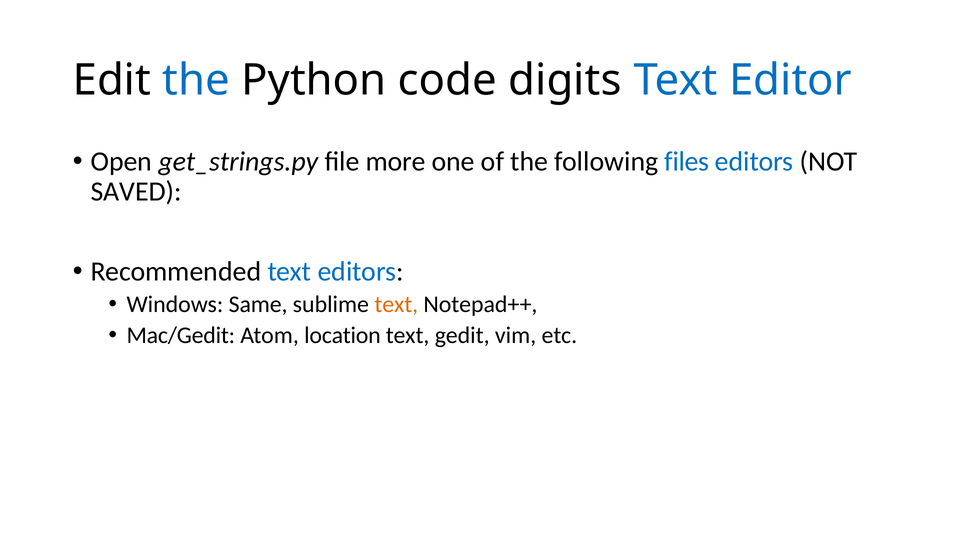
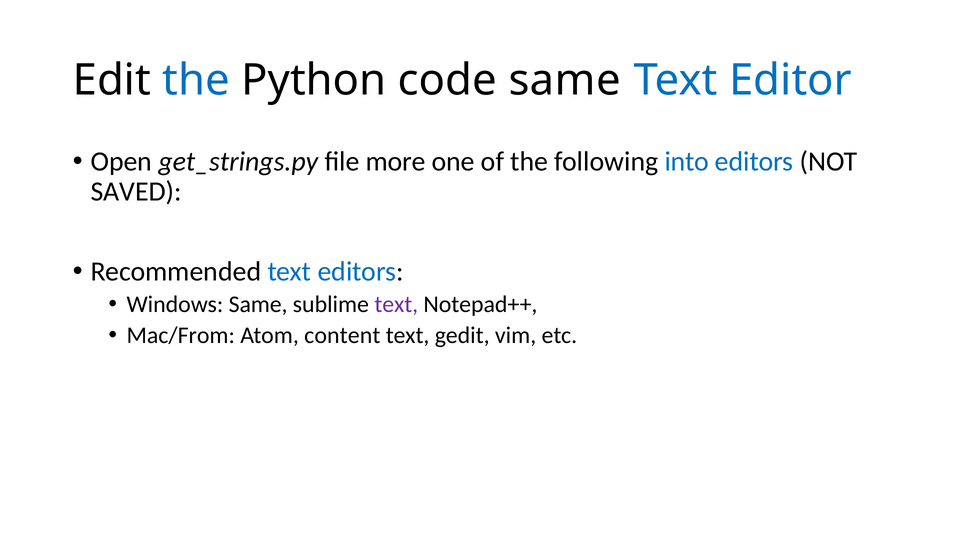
code digits: digits -> same (565, 80)
files: files -> into (687, 161)
text colour: orange -> purple (396, 305)
Mac/Gedit: Mac/Gedit -> Mac/From (181, 335)
location: location -> content (342, 335)
